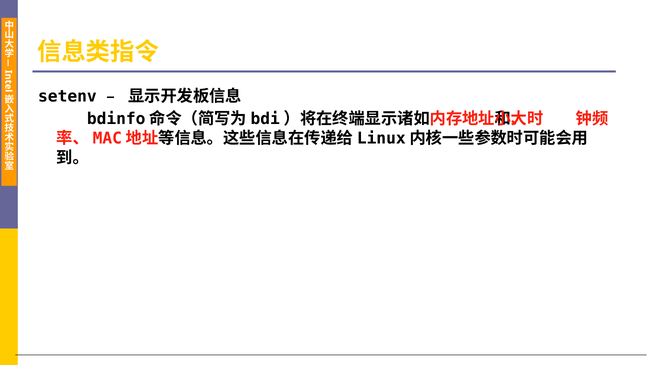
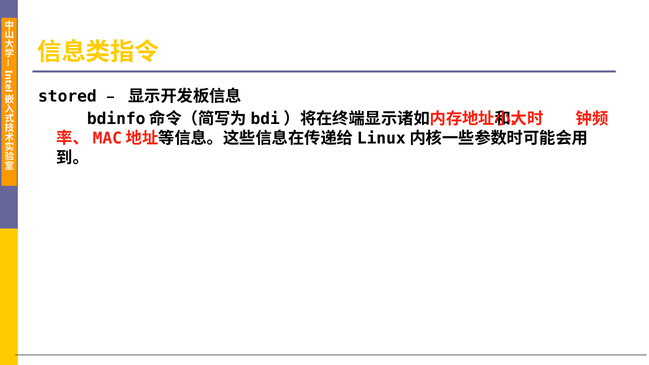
setenv: setenv -> stored (67, 96)
